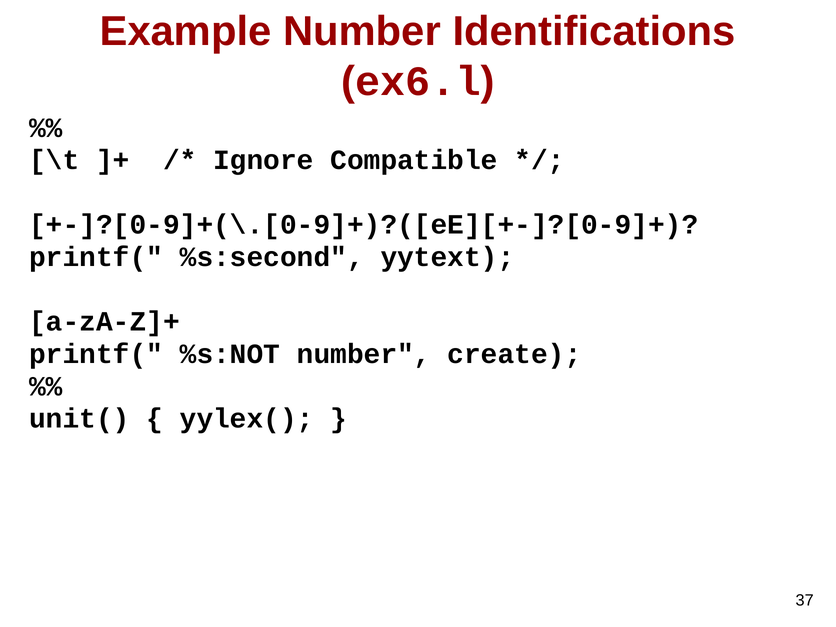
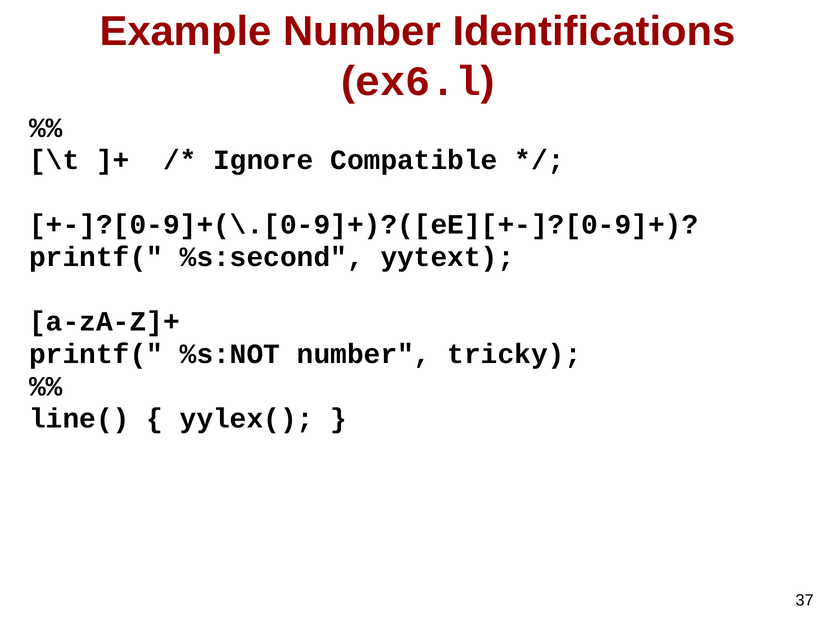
create: create -> tricky (514, 354)
unit(: unit( -> line( (79, 419)
